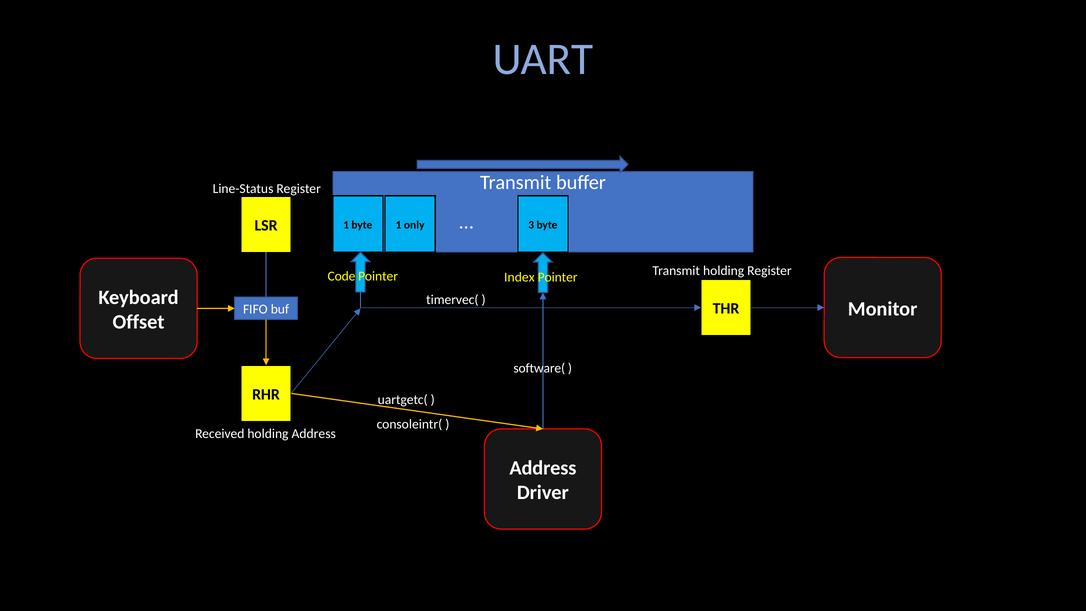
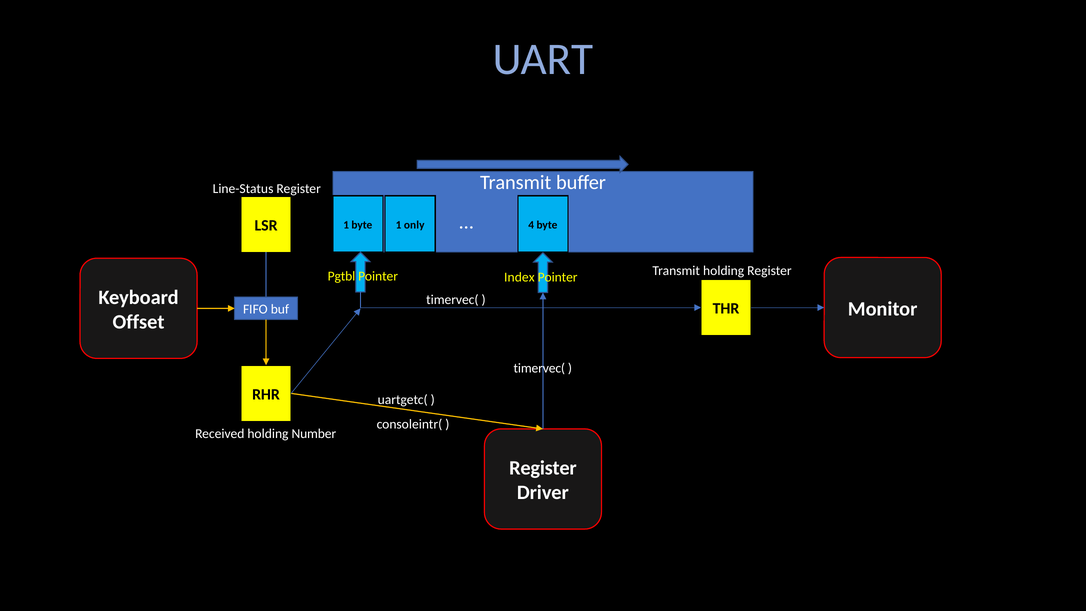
3: 3 -> 4 (531, 225)
Code: Code -> Pgtbl (341, 276)
software(: software( -> timervec( (539, 368)
holding Address: Address -> Number (314, 434)
Address: Address -> Register (543, 468)
